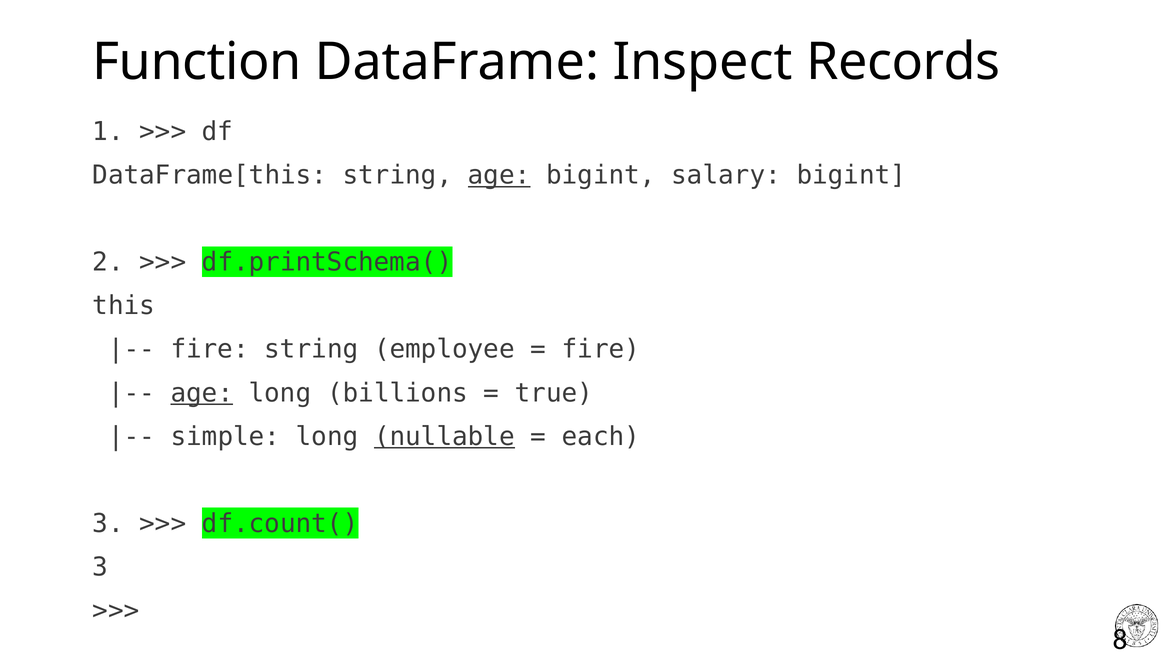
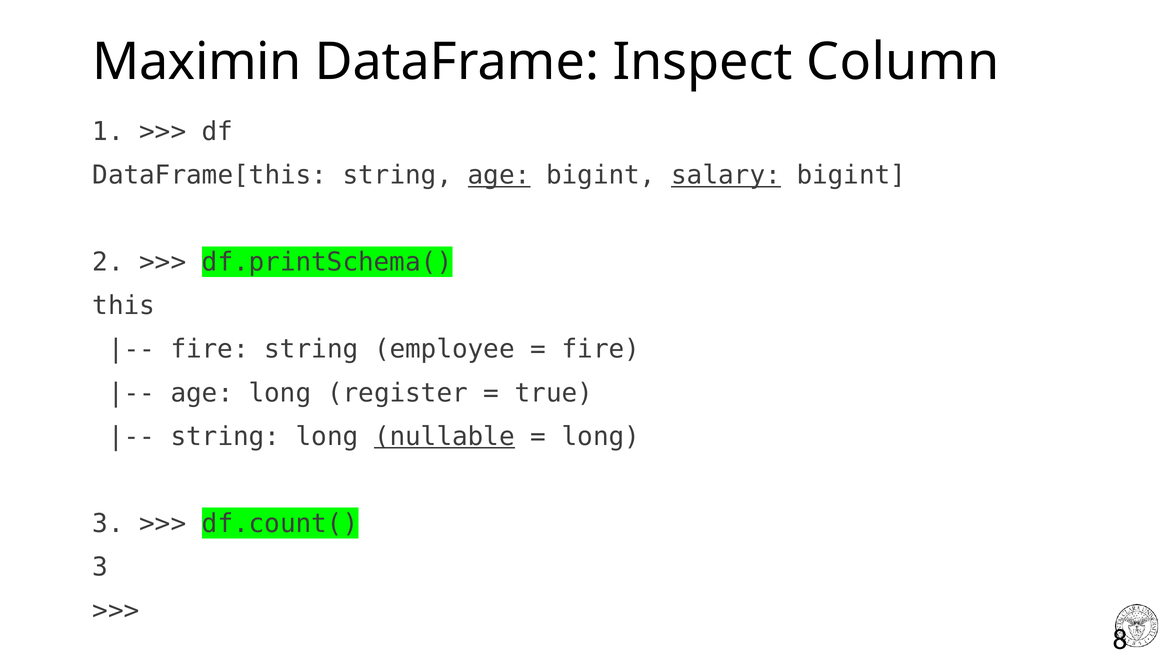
Function: Function -> Maximin (197, 62)
Records: Records -> Column (903, 62)
salary underline: none -> present (726, 175)
age underline: present -> none (202, 393)
billions: billions -> register (398, 393)
simple: simple -> string (225, 436)
each: each -> long (601, 436)
